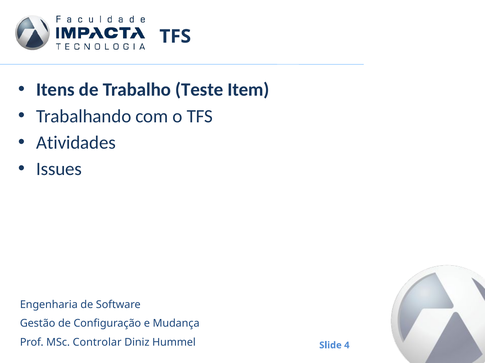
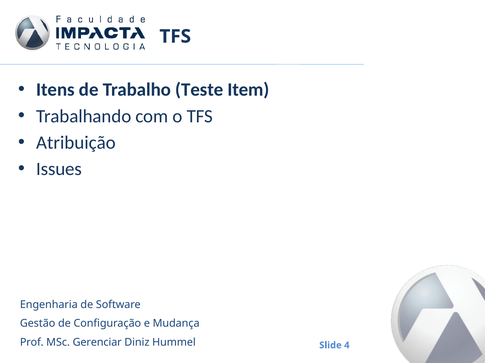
Atividades: Atividades -> Atribuição (76, 143)
Controlar: Controlar -> Gerenciar (97, 343)
